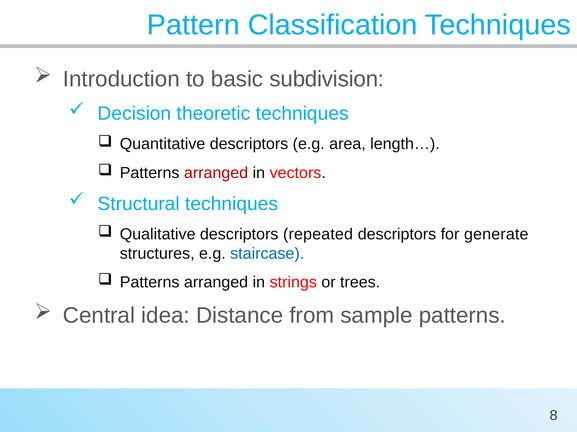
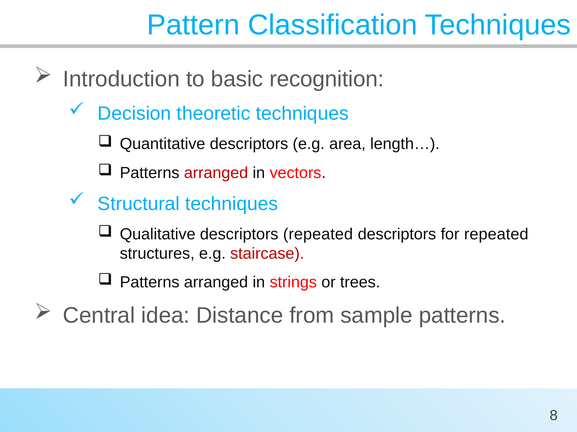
subdivision: subdivision -> recognition (327, 79)
for generate: generate -> repeated (496, 235)
staircase colour: blue -> red (267, 254)
